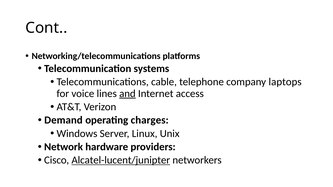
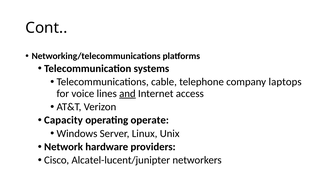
Demand: Demand -> Capacity (63, 120)
charges: charges -> operate (150, 120)
Alcatel-lucent/junipter underline: present -> none (121, 160)
